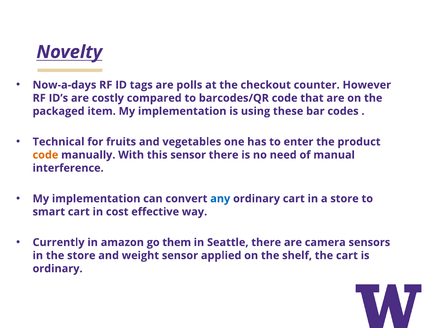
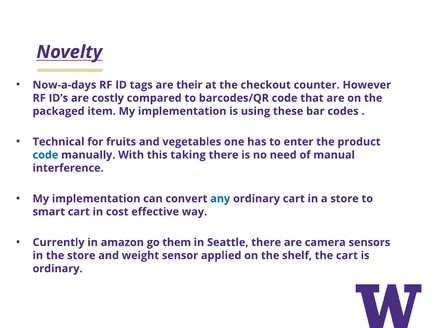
polls: polls -> their (189, 85)
code colour: orange -> blue (45, 155)
this sensor: sensor -> taking (188, 155)
